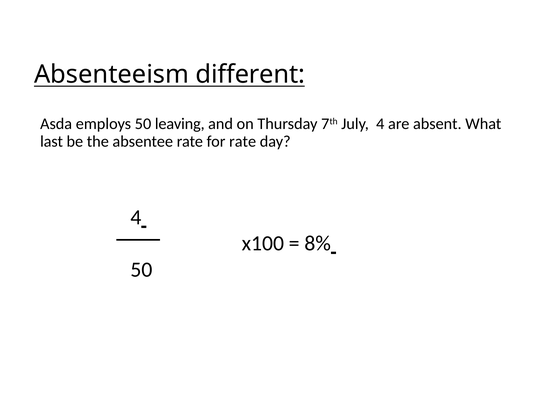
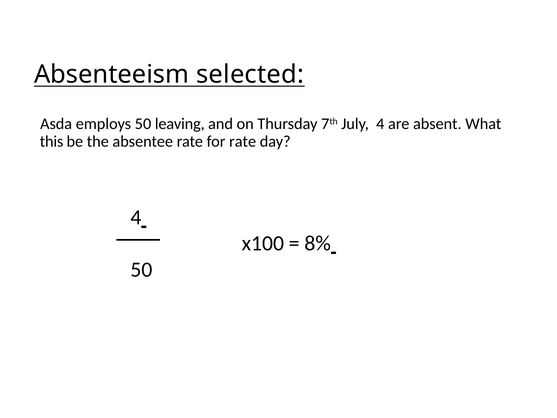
different: different -> selected (250, 75)
last: last -> this (52, 141)
